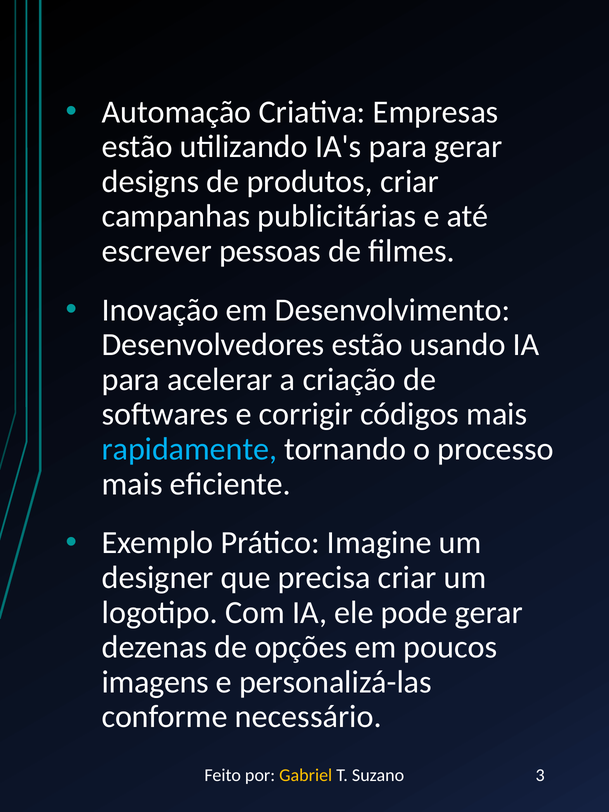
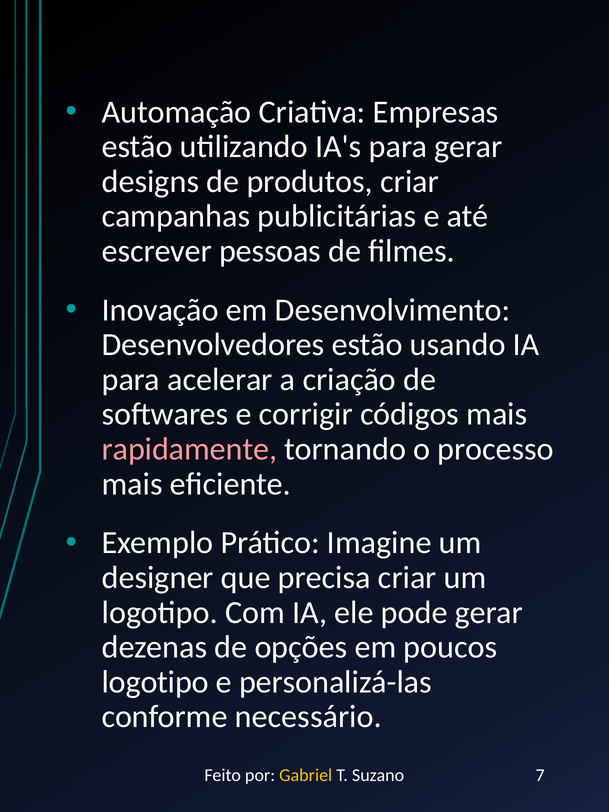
rapidamente colour: light blue -> pink (189, 449)
imagens: imagens -> logotipo (155, 682)
3: 3 -> 7 (540, 775)
